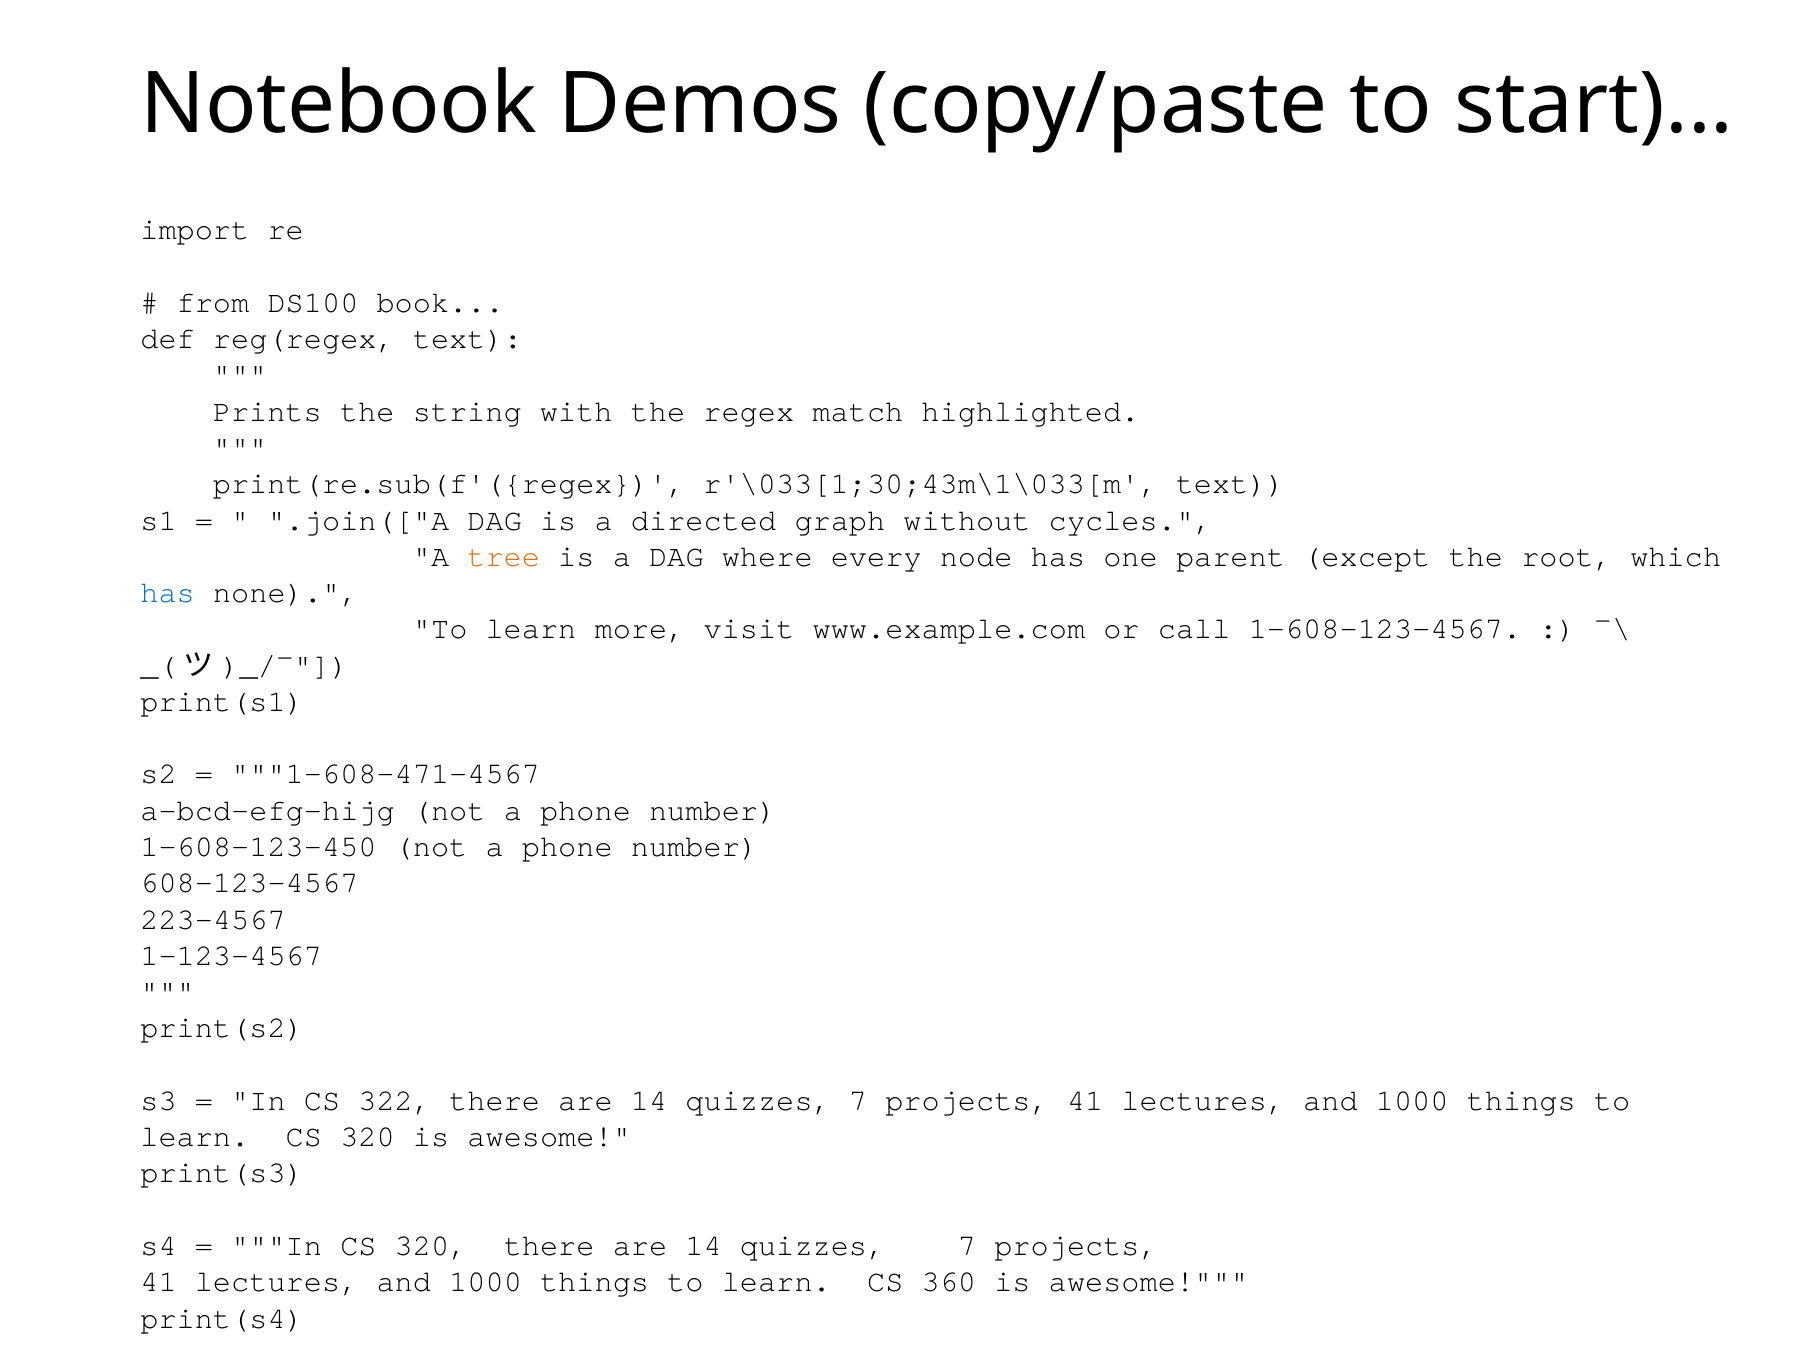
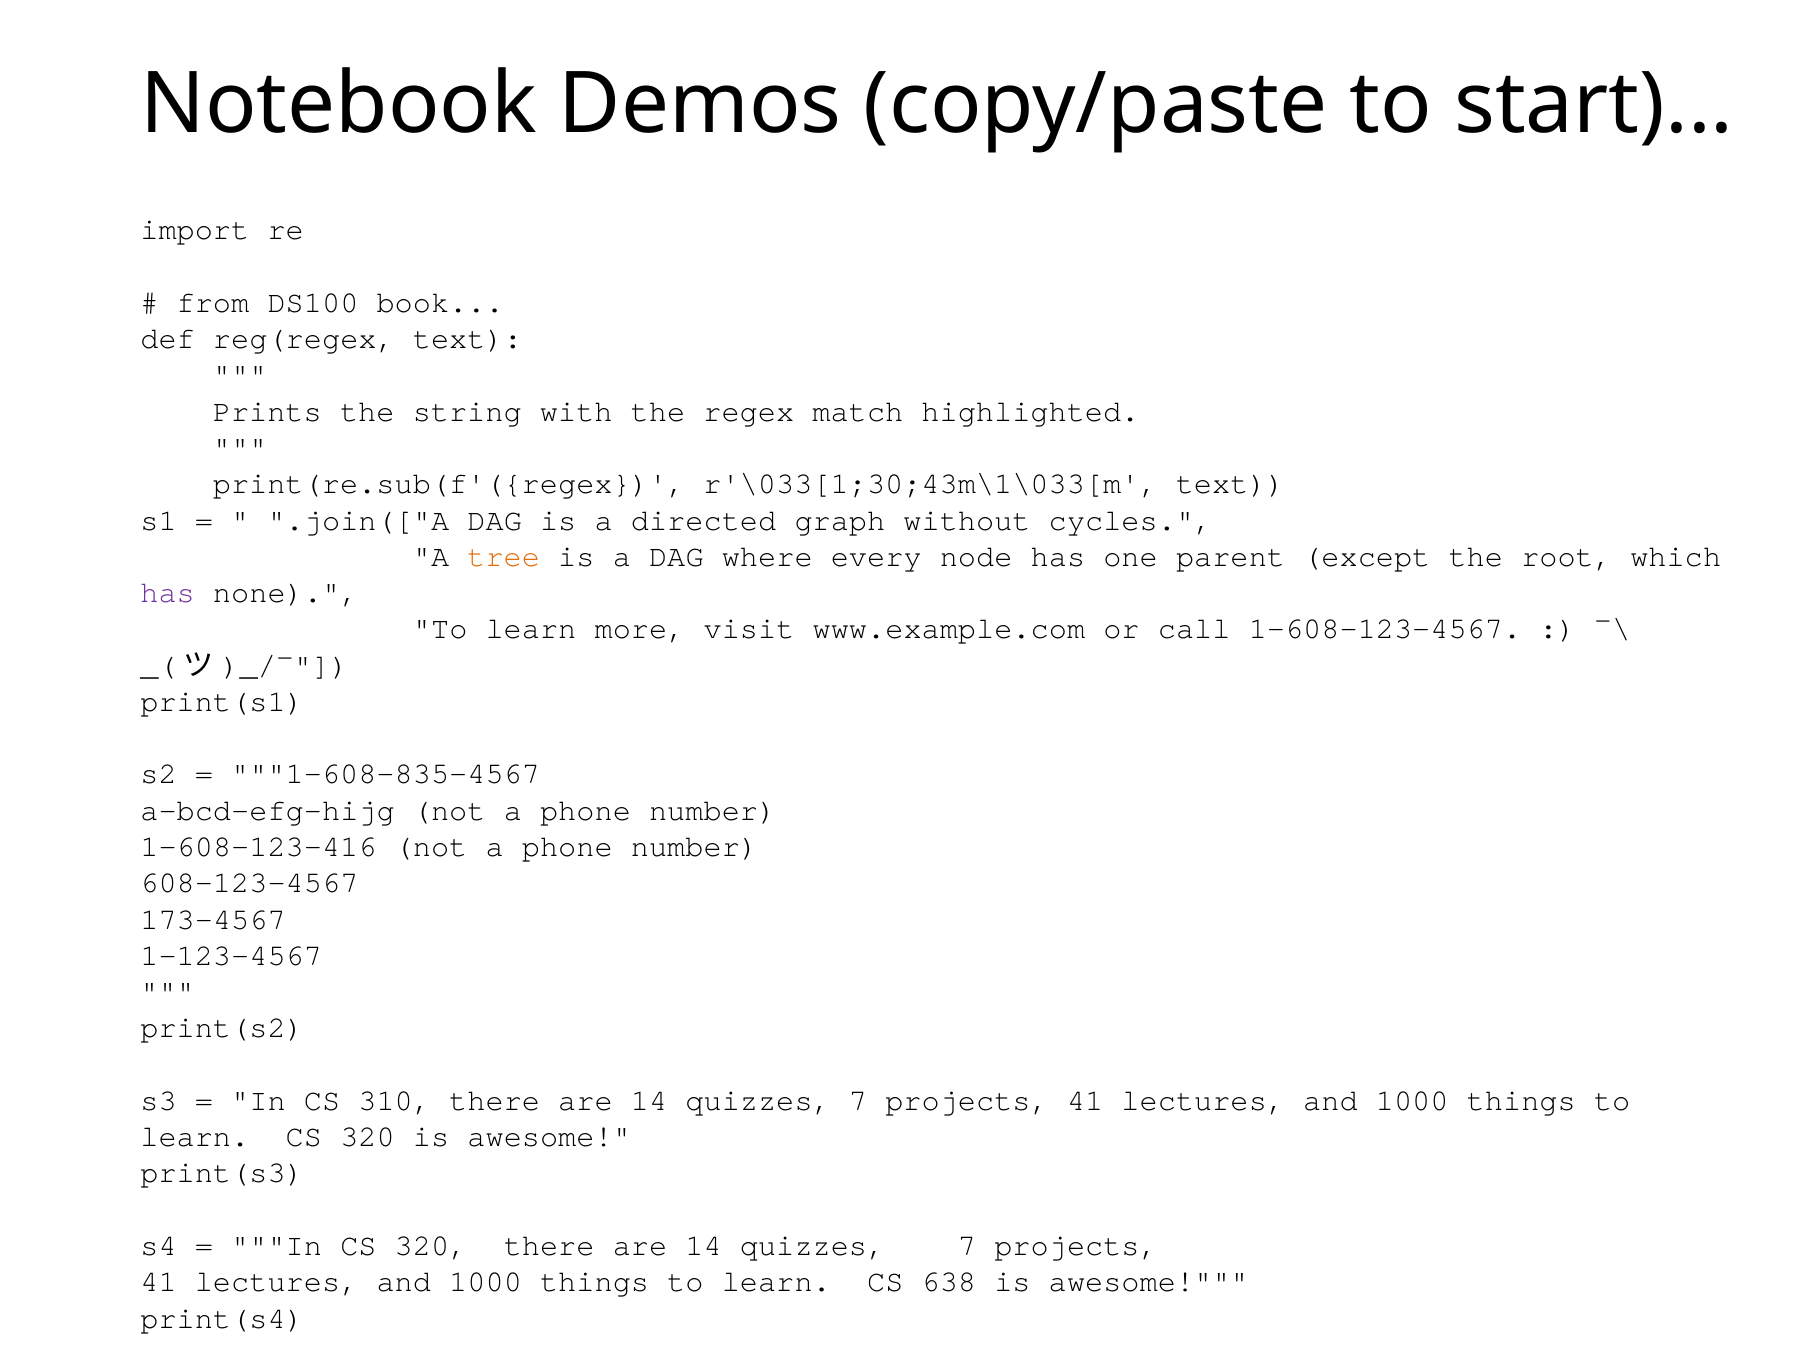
has colour: blue -> purple (168, 593)
1-608-471-4567: 1-608-471-4567 -> 1-608-835-4567 (386, 774)
1-608-123-450: 1-608-123-450 -> 1-608-123-416 (258, 847)
223-4567: 223-4567 -> 173-4567 (213, 919)
322: 322 -> 310 (395, 1100)
360: 360 -> 638 (949, 1282)
